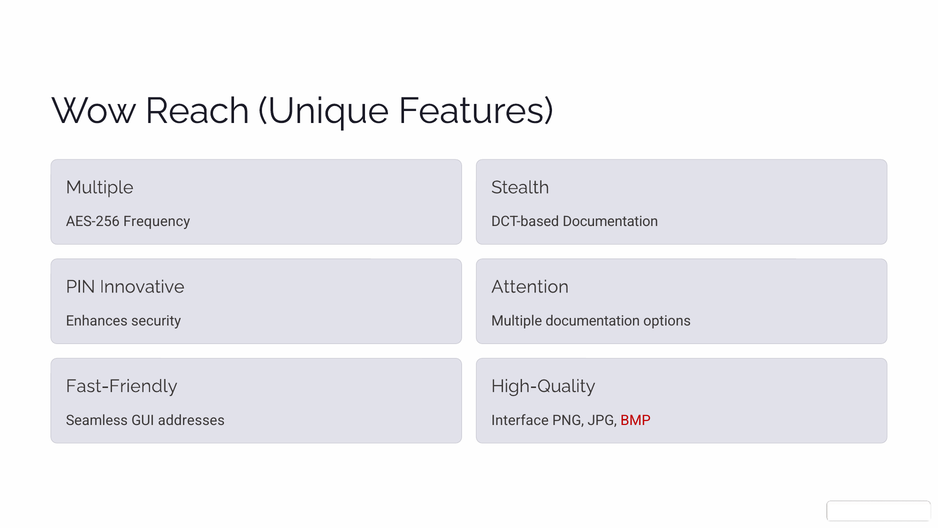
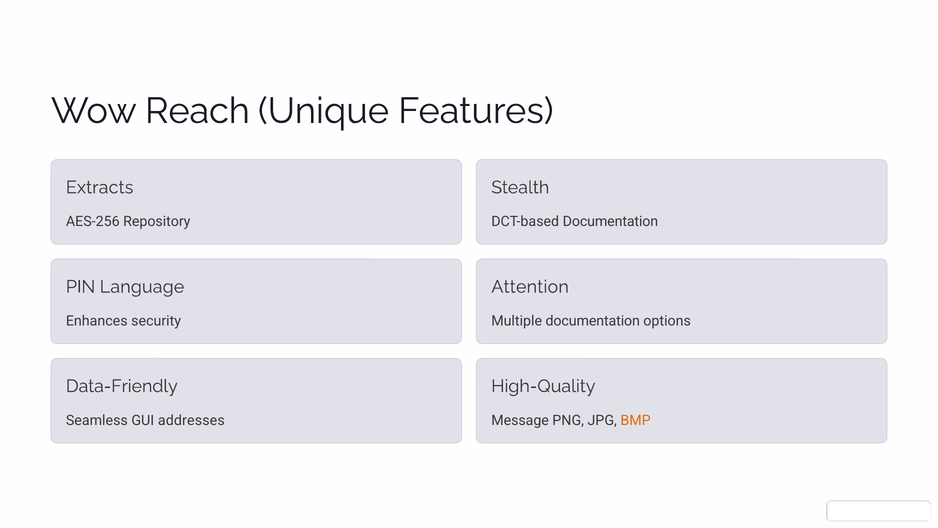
Multiple: Multiple -> Extracts (100, 187)
Frequency: Frequency -> Repository (157, 221)
Innovative: Innovative -> Language (142, 287)
Fast-Friendly: Fast-Friendly -> Data-Friendly (122, 386)
Interface: Interface -> Message (520, 420)
BMP colour: red -> orange (636, 420)
